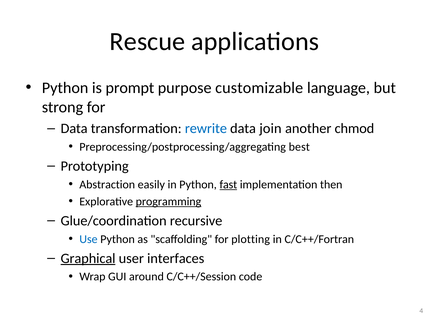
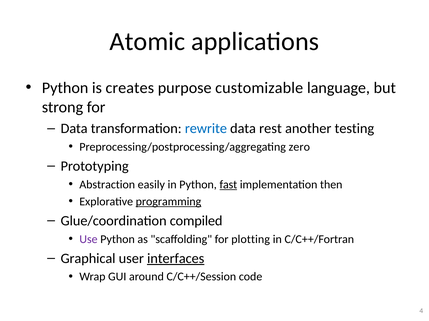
Rescue: Rescue -> Atomic (147, 42)
prompt: prompt -> creates (130, 88)
join: join -> rest (270, 129)
chmod: chmod -> testing (354, 129)
best: best -> zero (299, 147)
recursive: recursive -> compiled (196, 221)
Use colour: blue -> purple (88, 240)
Graphical underline: present -> none (88, 259)
interfaces underline: none -> present (176, 259)
